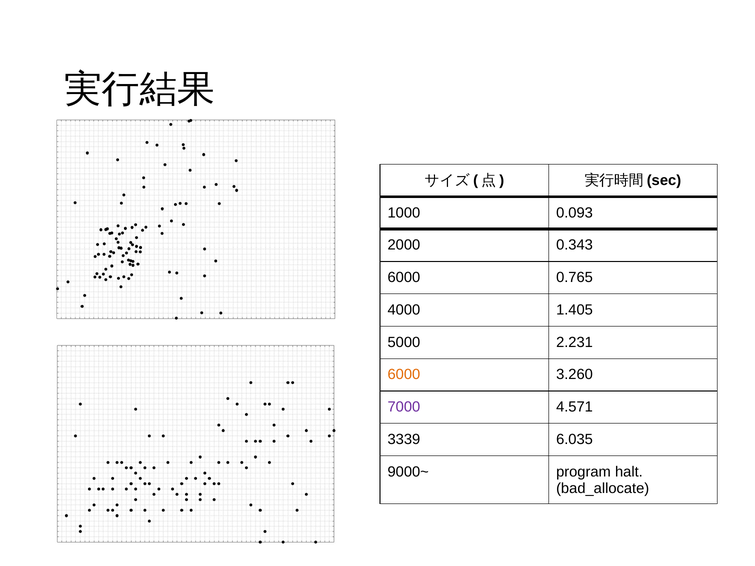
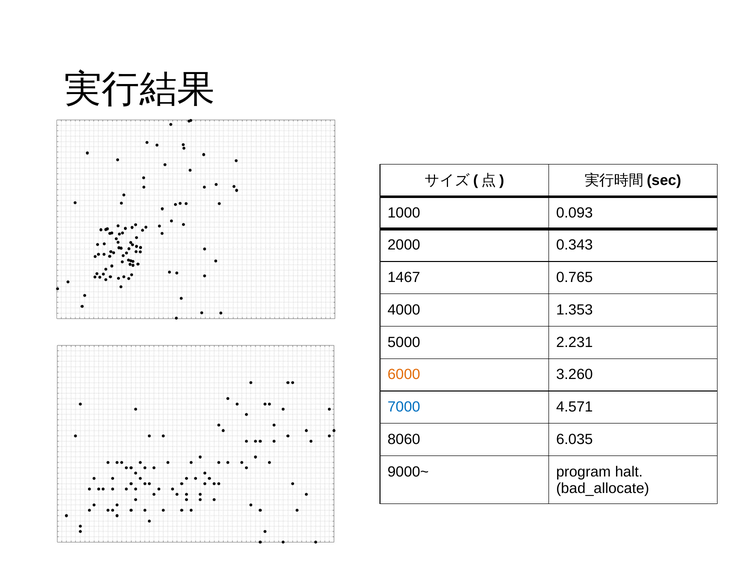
6000: 6000 -> 1467 (404, 278)
1.405: 1.405 -> 1.353 (574, 310)
7000 colour: purple -> blue (404, 407)
3339: 3339 -> 8060 (404, 440)
